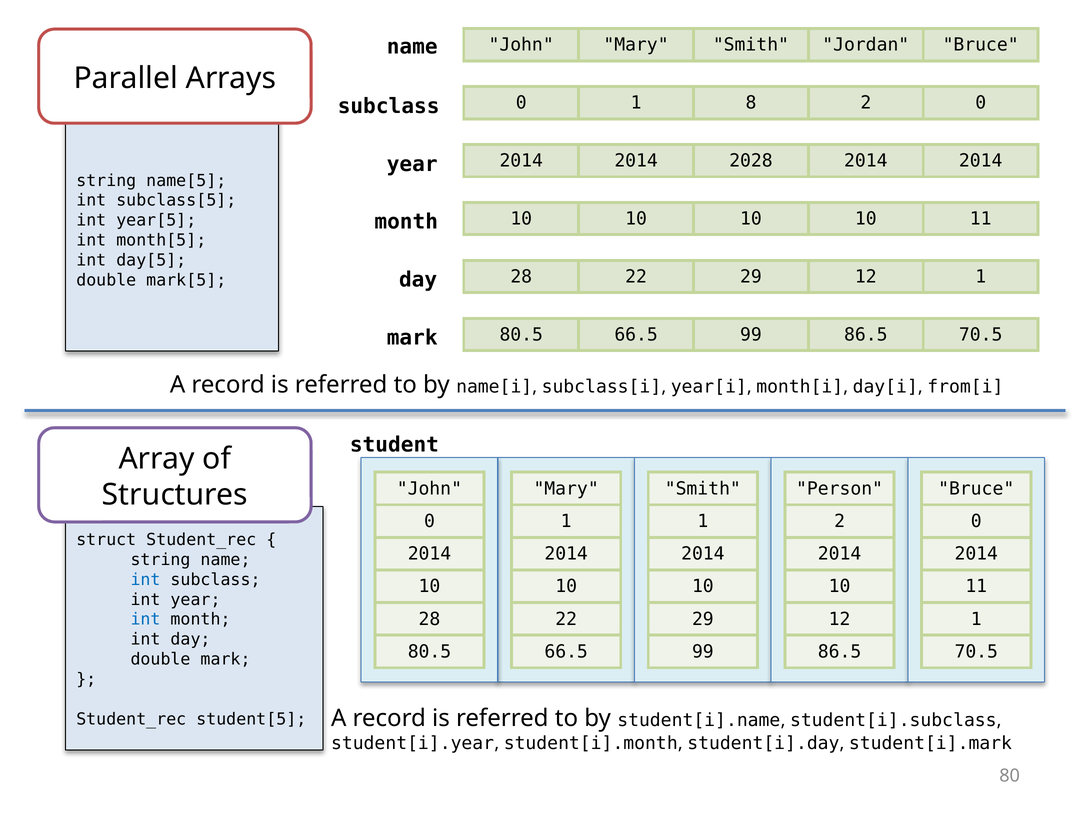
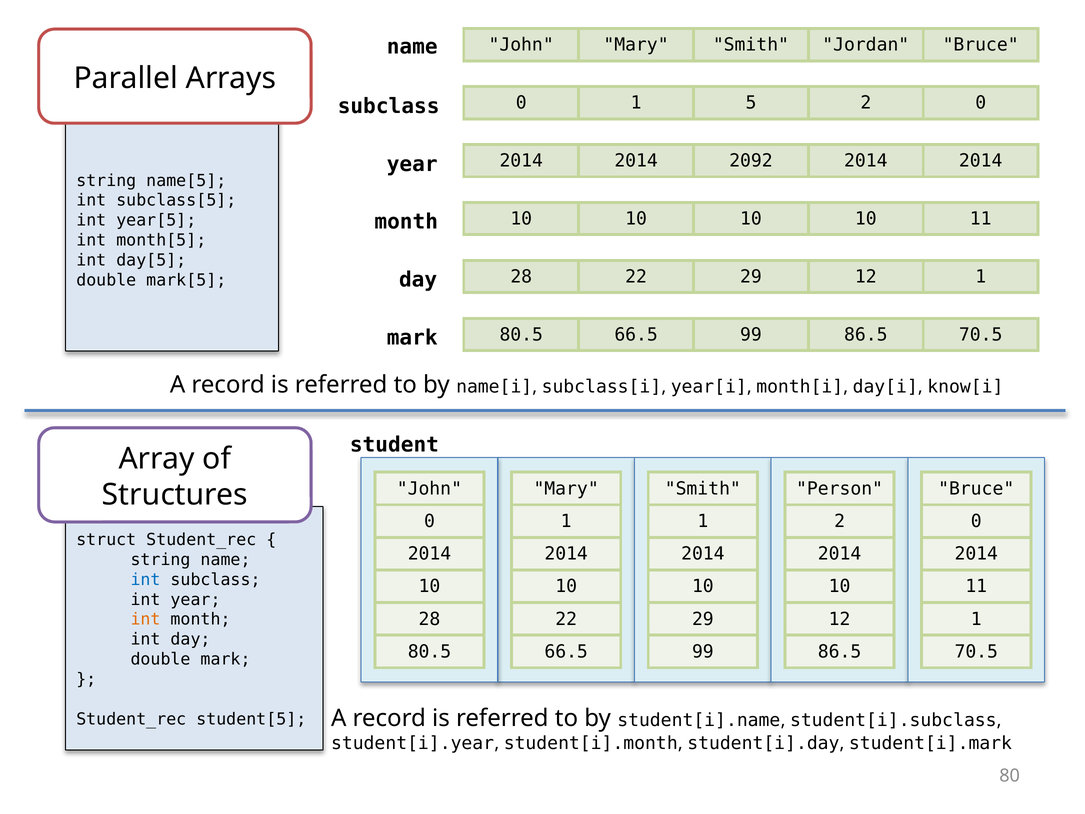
8: 8 -> 5 (751, 103)
2028: 2028 -> 2092 (751, 161)
from[i: from[i -> know[i (965, 387)
int colour: blue -> orange (145, 619)
